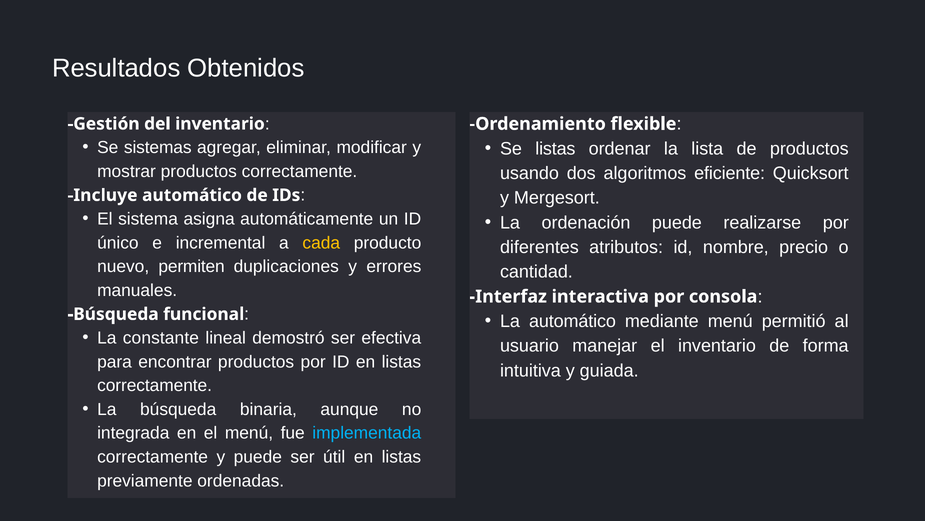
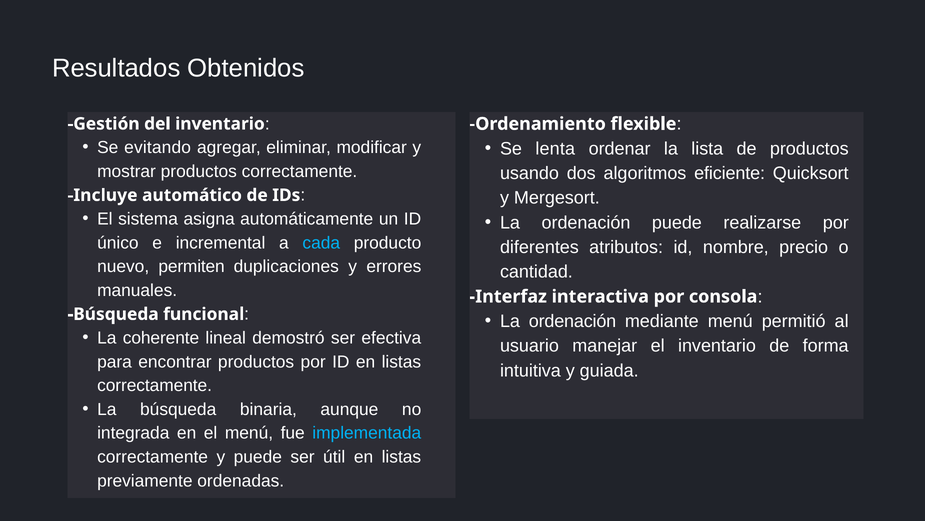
sistemas: sistemas -> evitando (158, 147)
Se listas: listas -> lenta (555, 148)
cada colour: yellow -> light blue (321, 243)
automático: automático -> ordenación (573, 321)
constante: constante -> coherente (161, 338)
